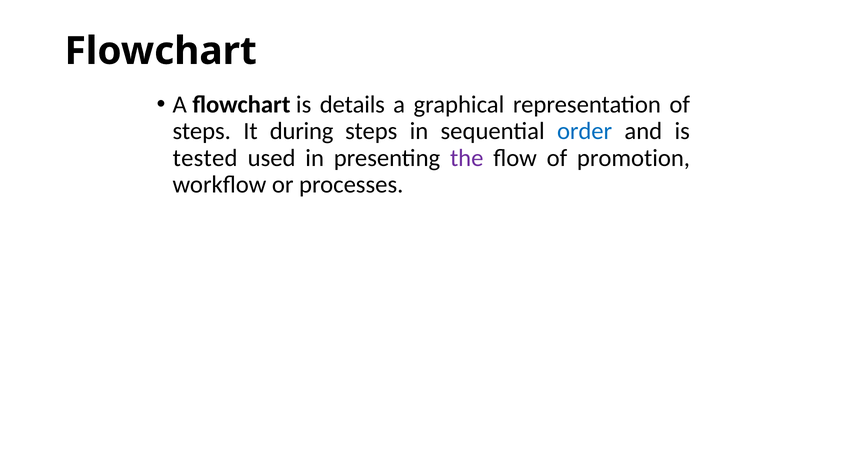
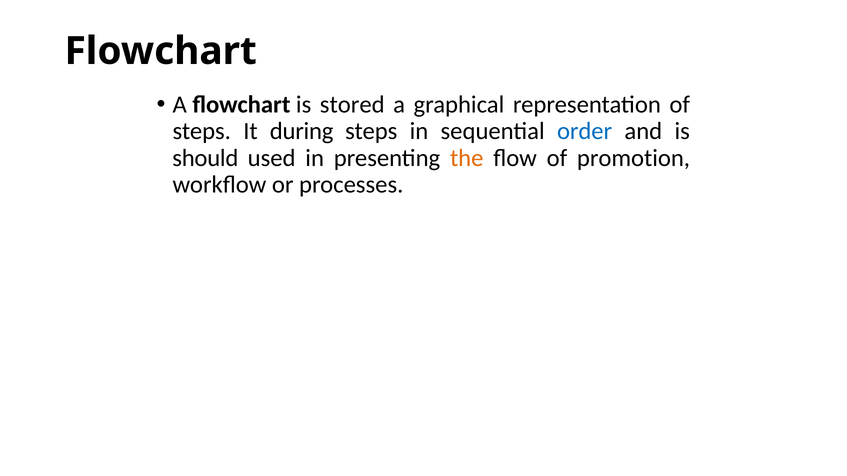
details: details -> stored (352, 105)
tested: tested -> should (205, 158)
the colour: purple -> orange (467, 158)
